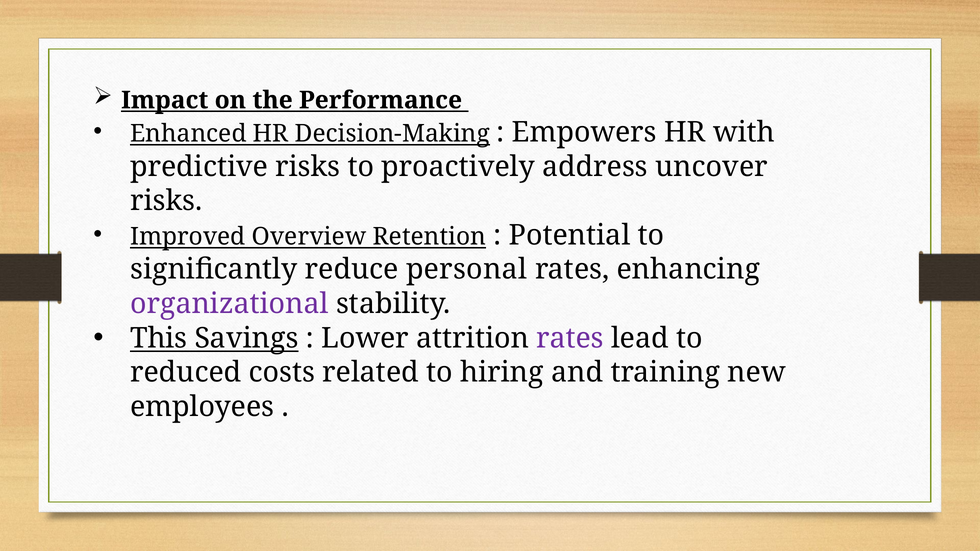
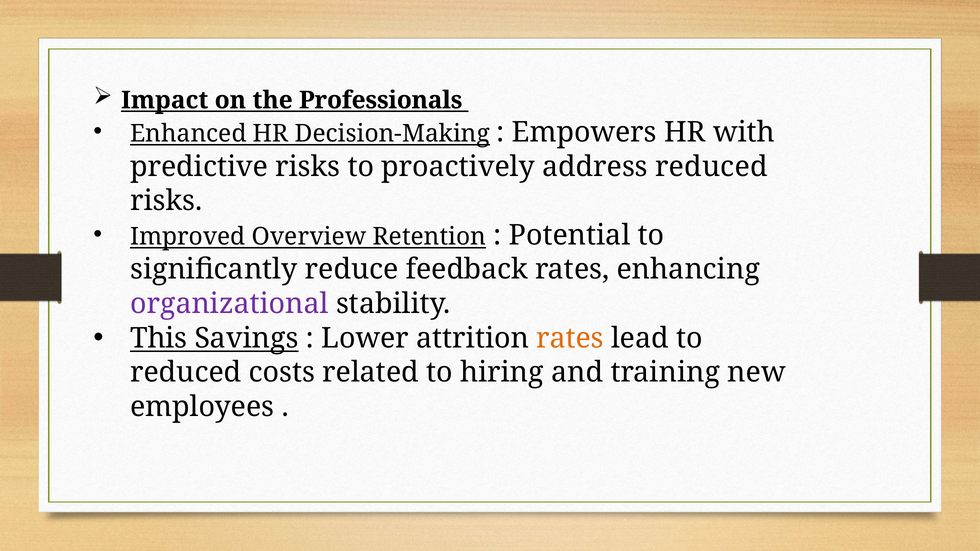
Performance: Performance -> Professionals (381, 100)
address uncover: uncover -> reduced (711, 167)
personal: personal -> feedback (467, 270)
rates colour: purple -> orange (570, 338)
